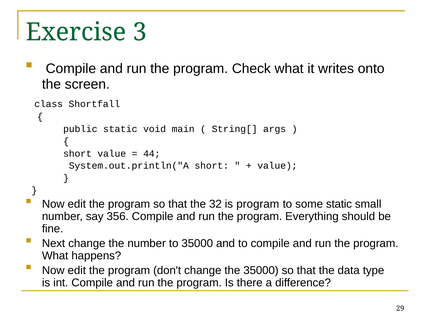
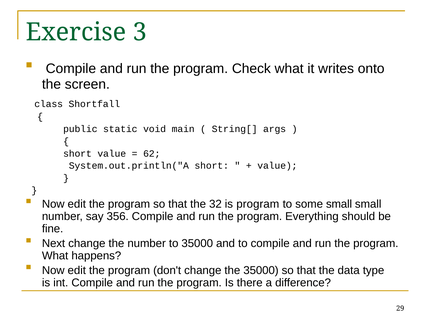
44: 44 -> 62 (152, 153)
some static: static -> small (339, 204)
